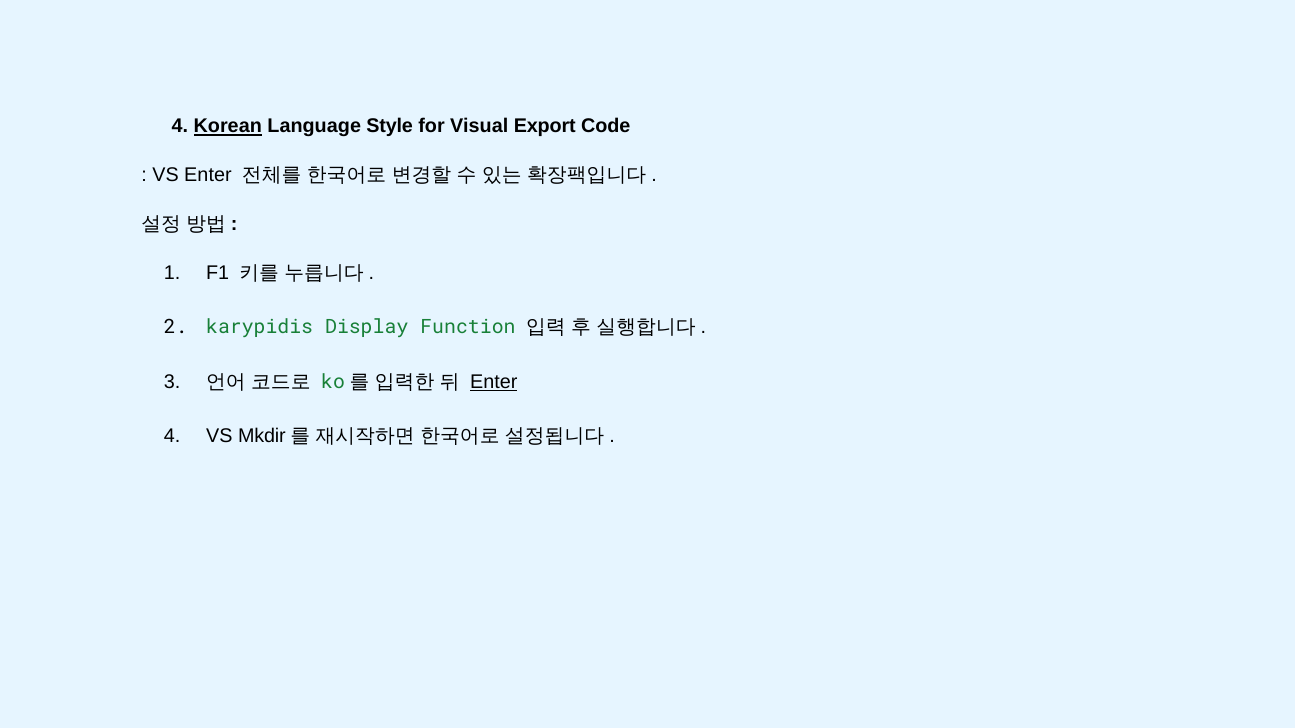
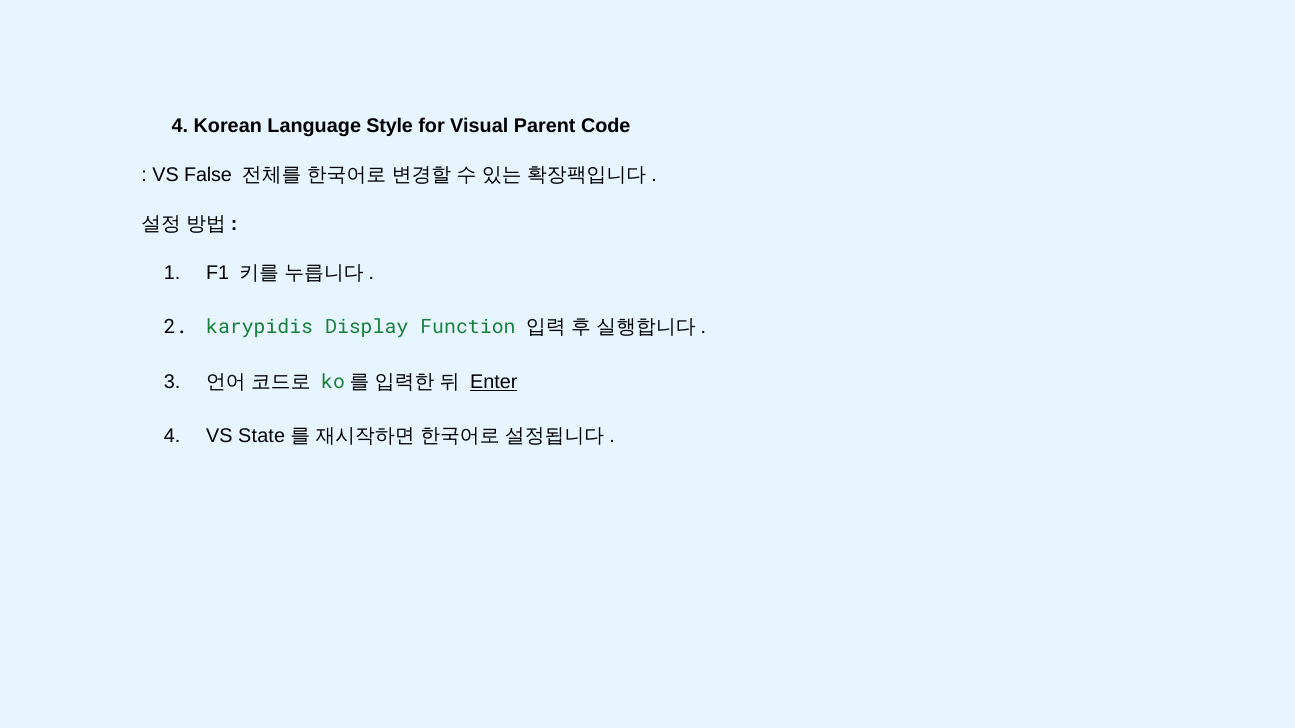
Korean underline: present -> none (228, 126)
Export: Export -> Parent (545, 126)
VS Enter: Enter -> False (208, 175)
Mkdir: Mkdir -> State (262, 437)
